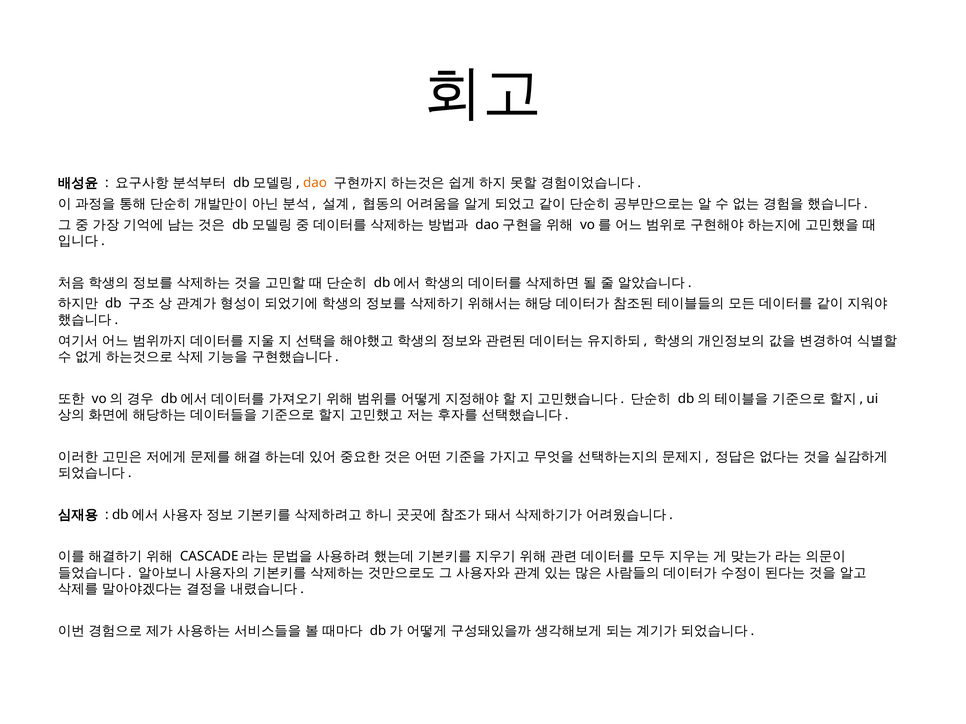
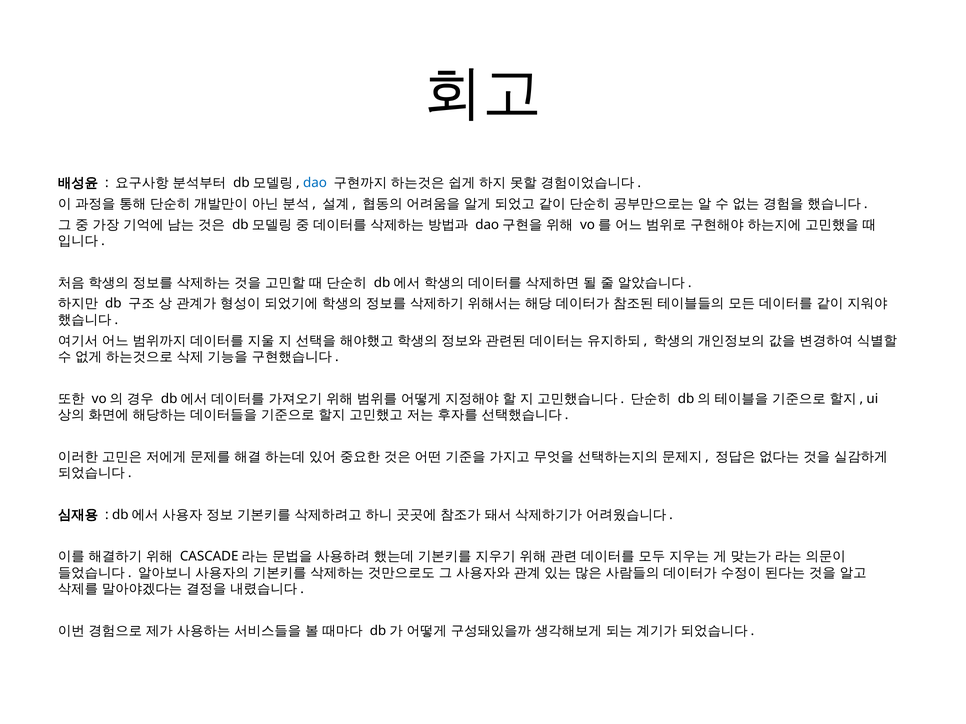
dao colour: orange -> blue (315, 183)
